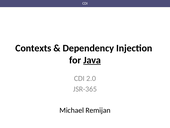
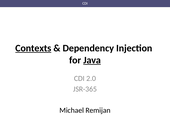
Contexts underline: none -> present (33, 48)
